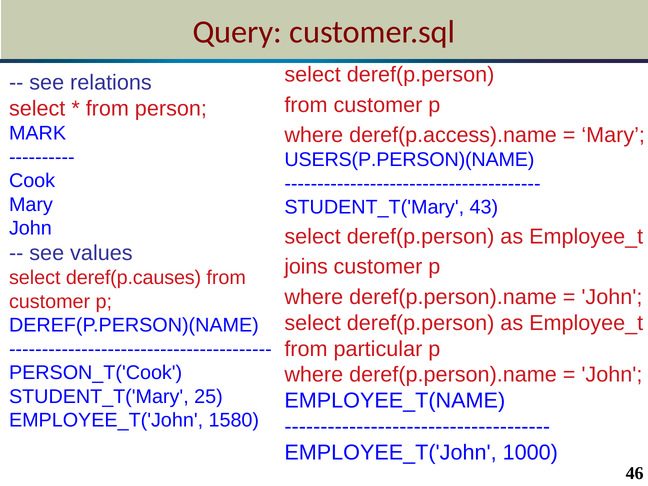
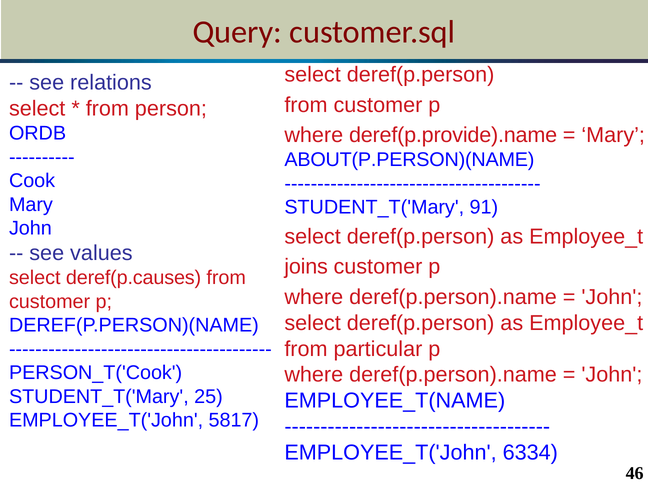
MARK: MARK -> ORDB (38, 133)
deref(p.access).name: deref(p.access).name -> deref(p.provide).name (453, 135)
USERS(P.PERSON)(NAME: USERS(P.PERSON)(NAME -> ABOUT(P.PERSON)(NAME (409, 160)
43: 43 -> 91 (484, 207)
1580: 1580 -> 5817 (234, 420)
1000: 1000 -> 6334 (530, 453)
